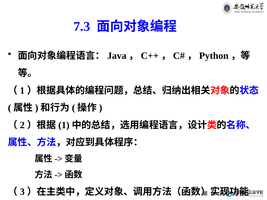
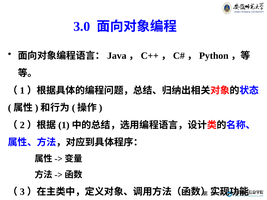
7.3: 7.3 -> 3.0 (82, 27)
